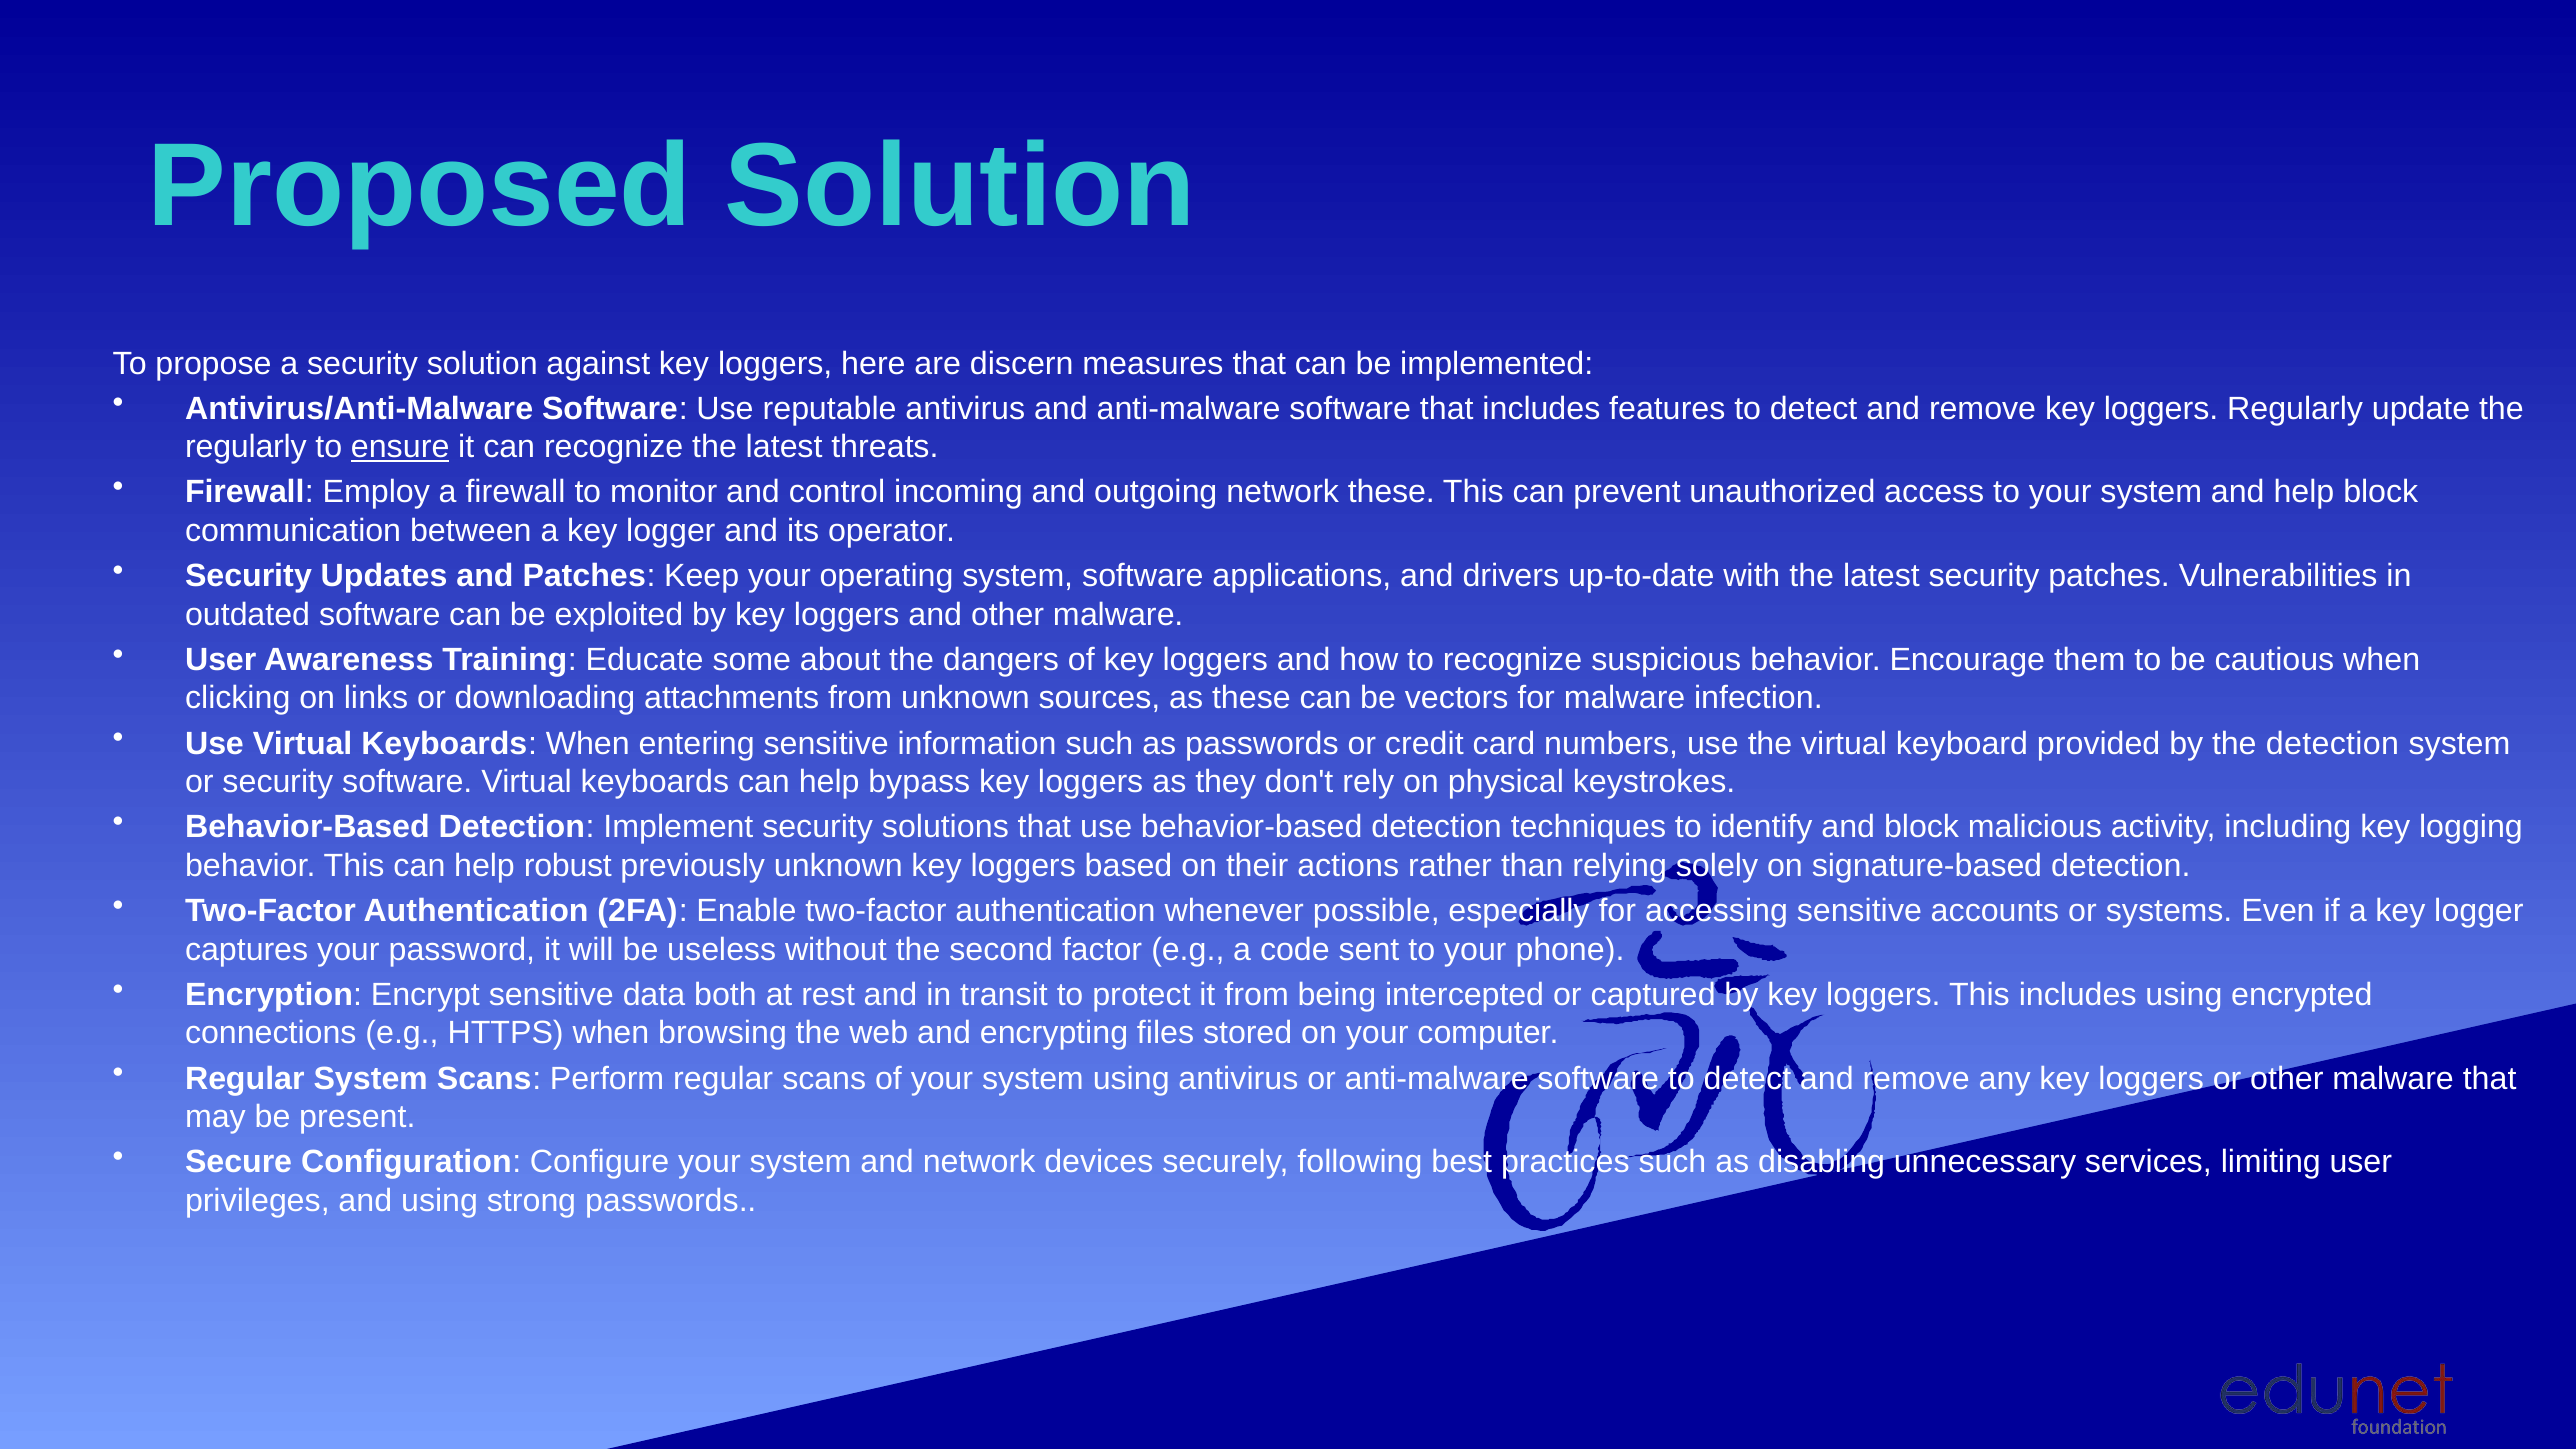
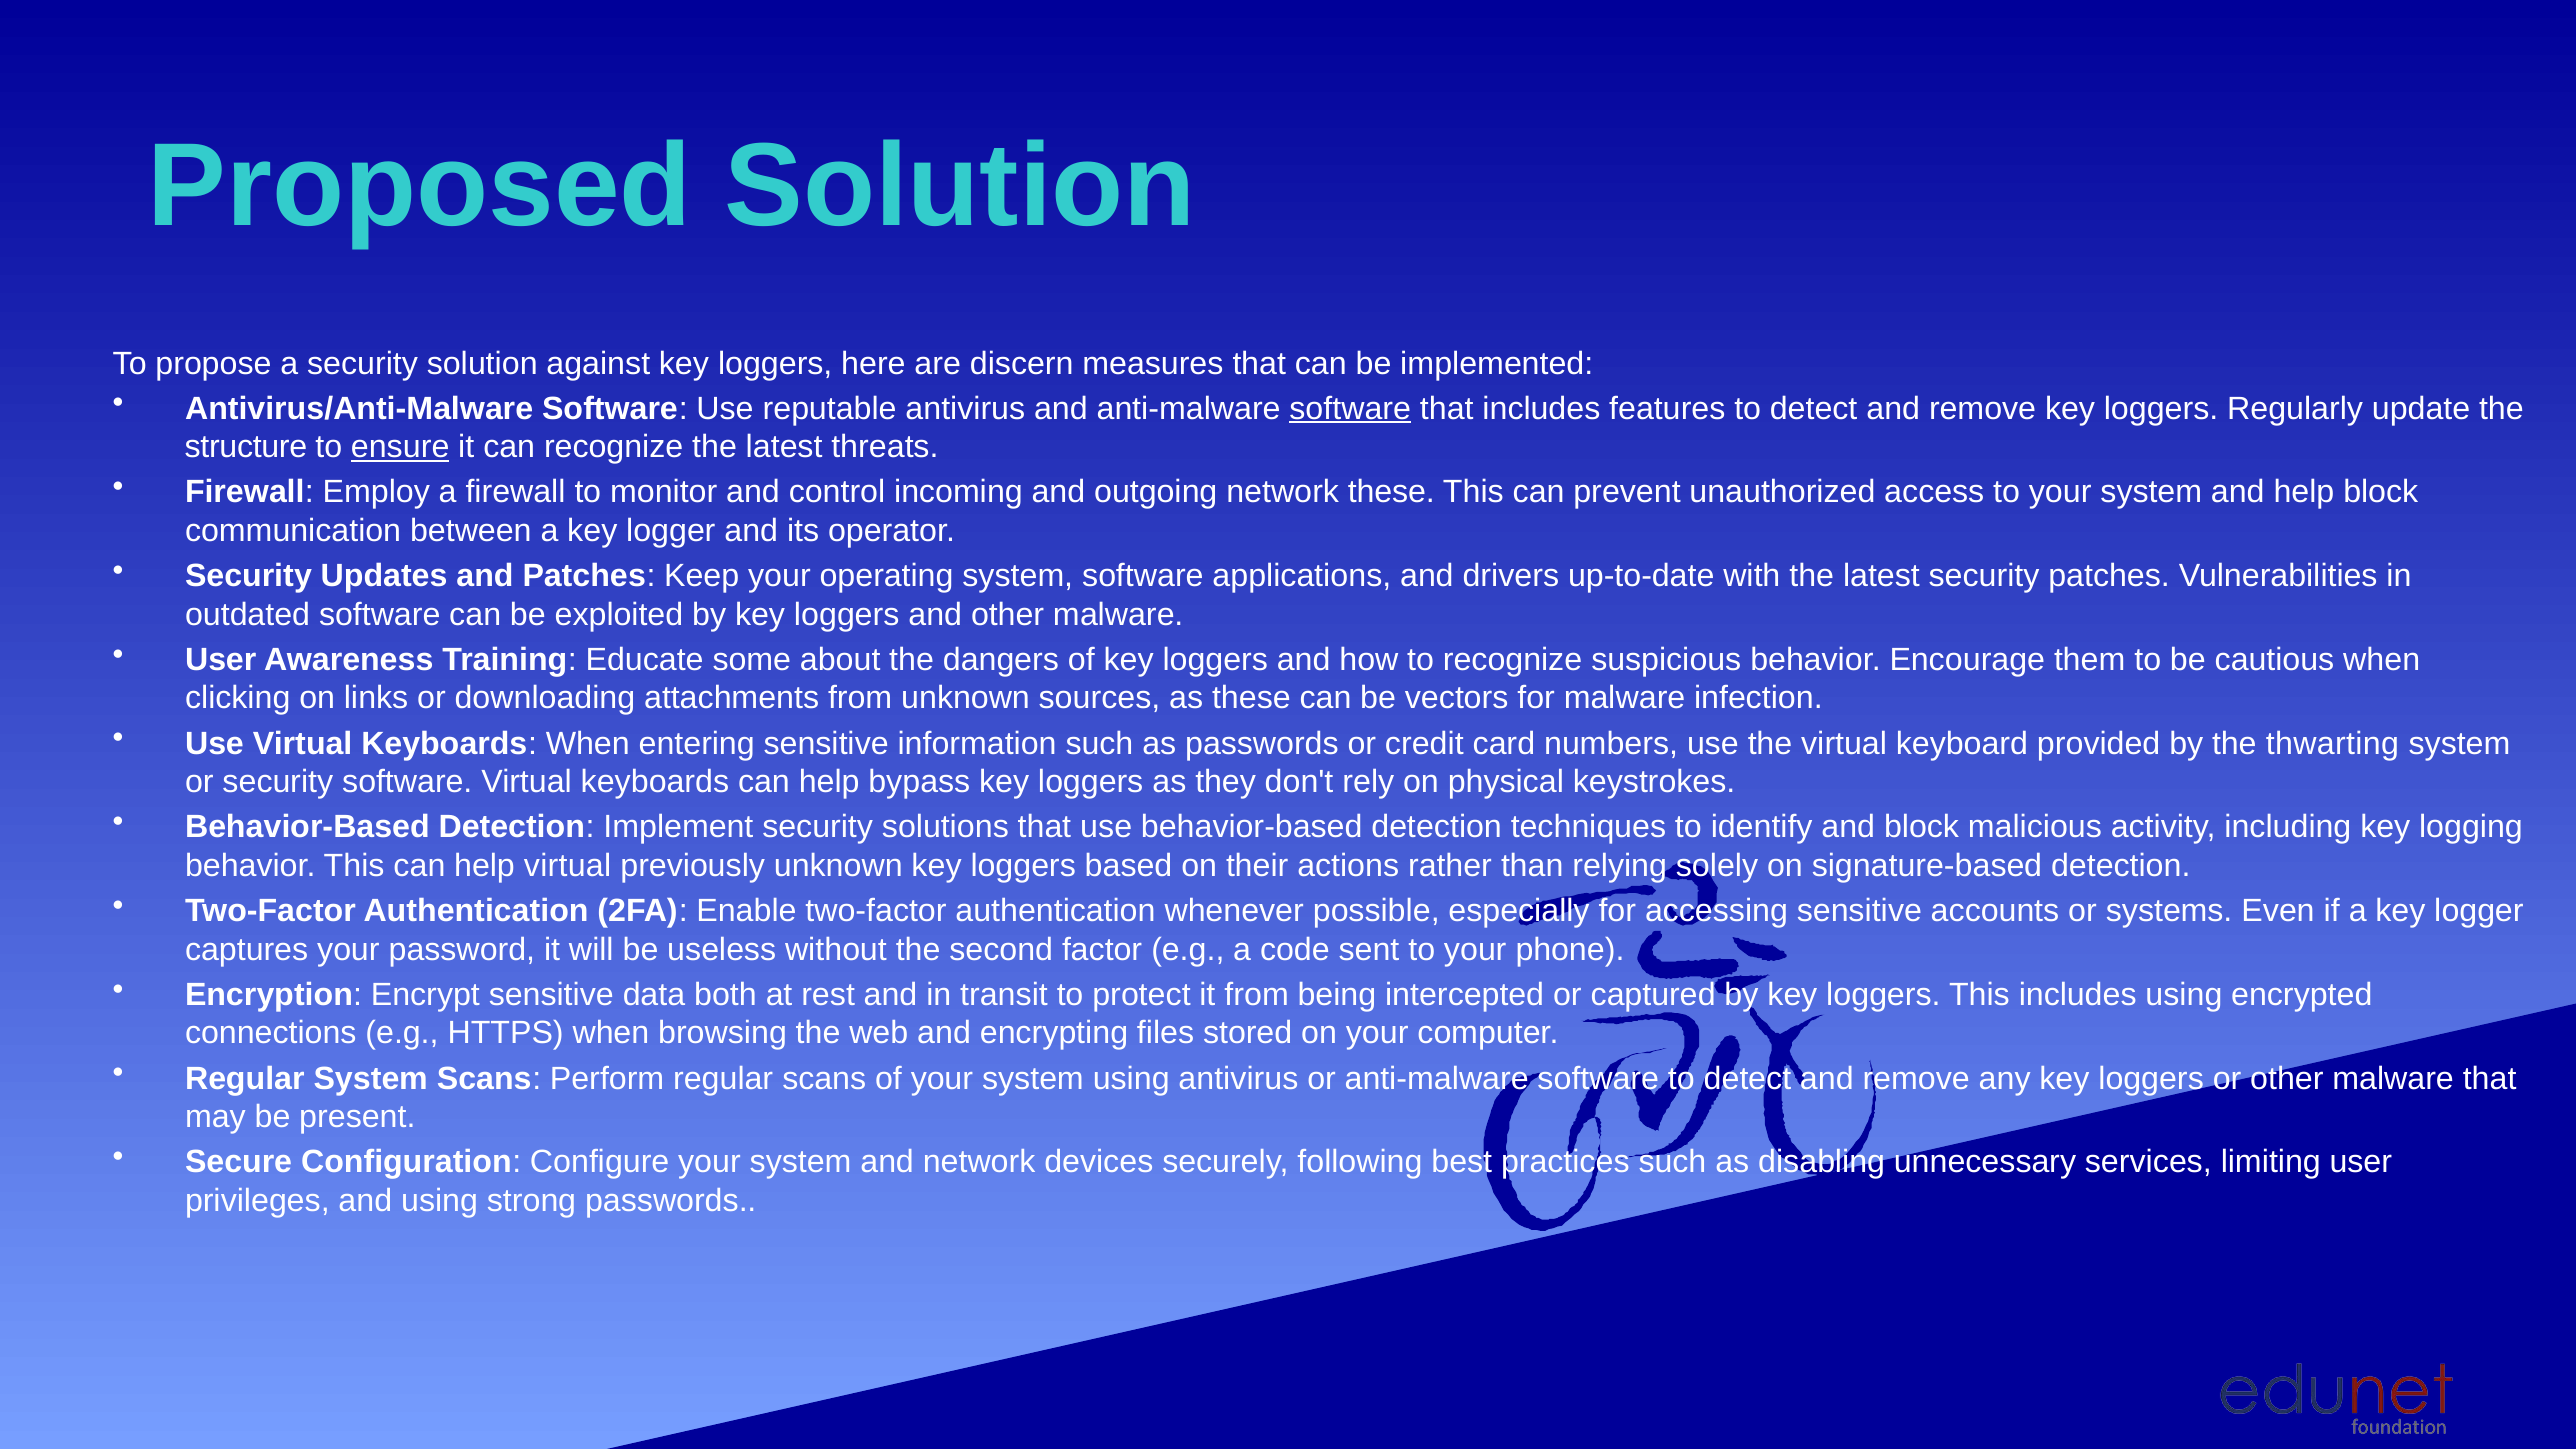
software underline: none -> present (1350, 408)
regularly: regularly -> structure (246, 447)
the detection: detection -> thwarting (2332, 743)
help robust: robust -> virtual (568, 866)
